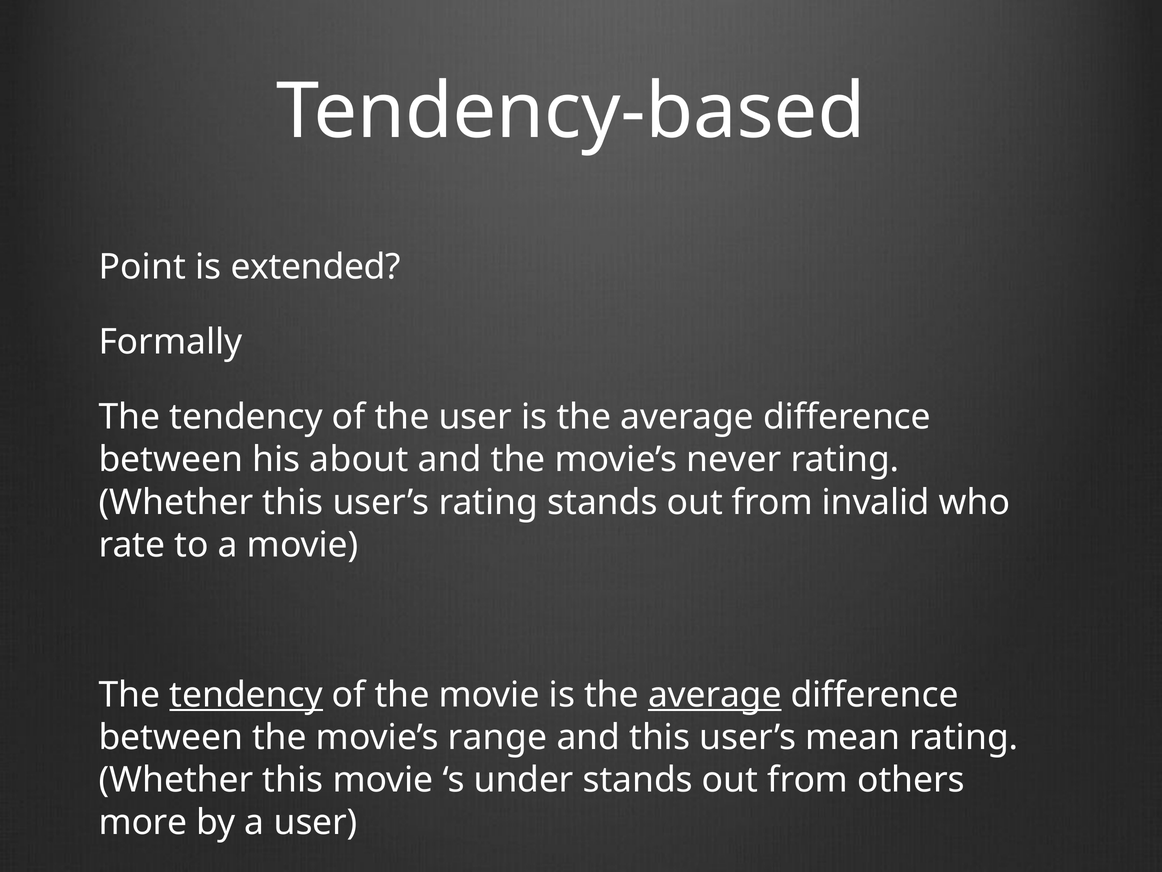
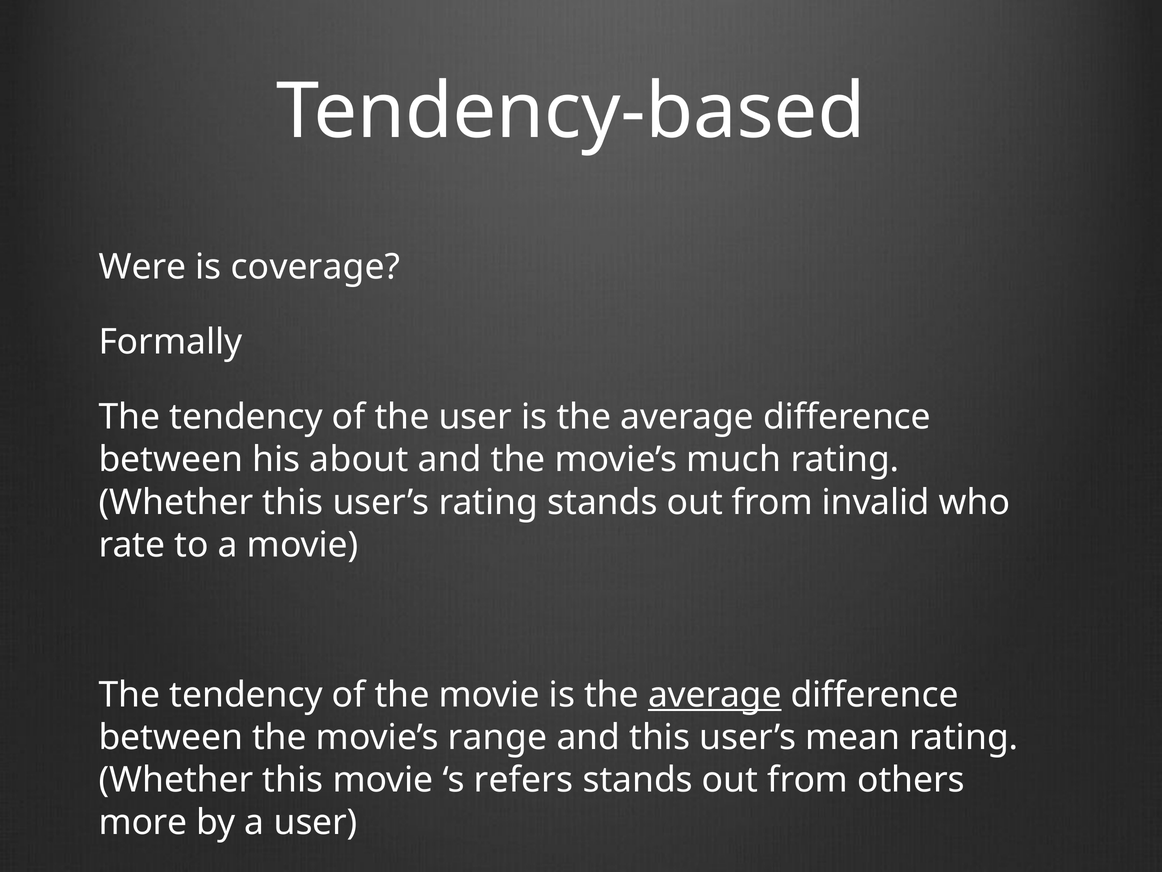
Point: Point -> Were (143, 267)
extended: extended -> coverage (315, 267)
never: never -> much (734, 459)
tendency underline: present -> none (246, 694)
under: under -> refers (524, 780)
